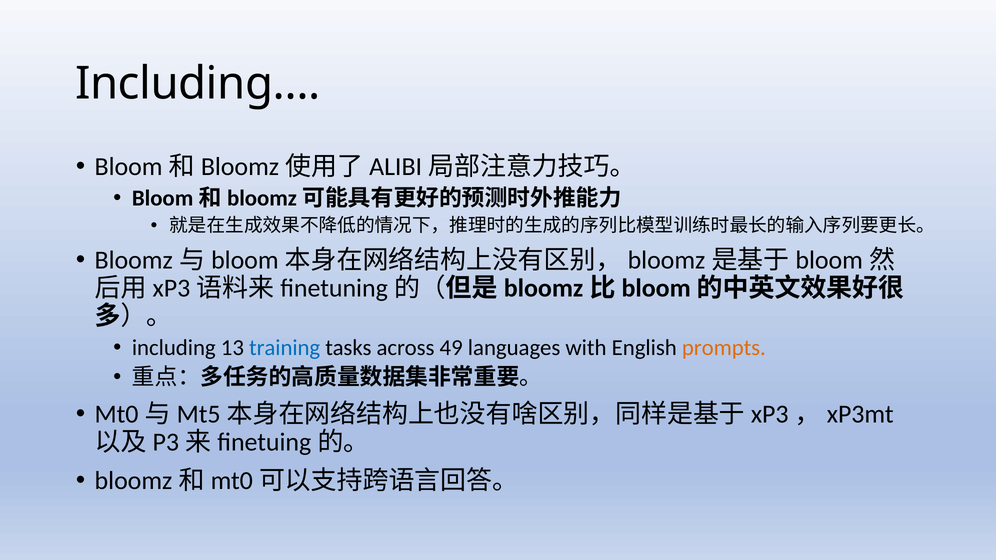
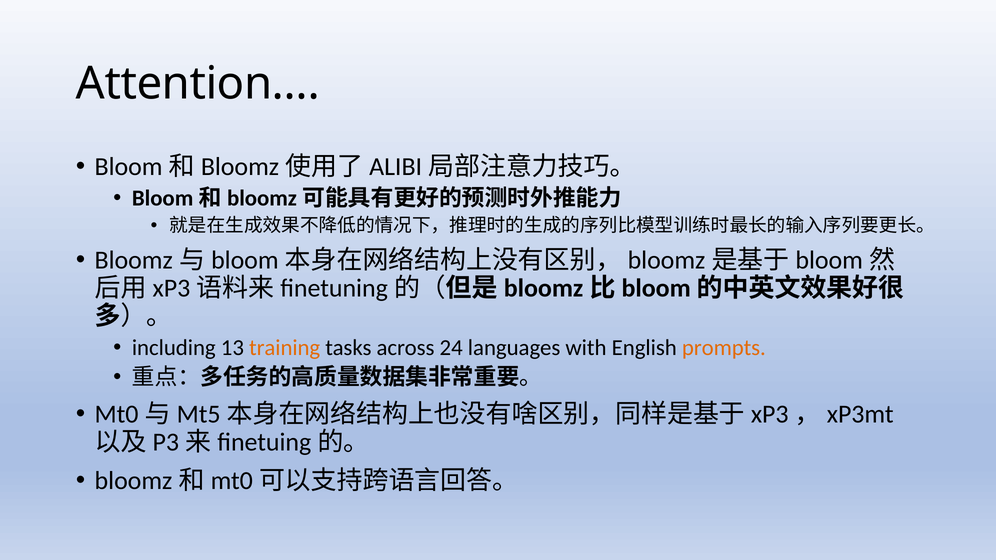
Including…: Including… -> Attention… (198, 84)
training colour: blue -> orange (285, 348)
49: 49 -> 24 (451, 348)
